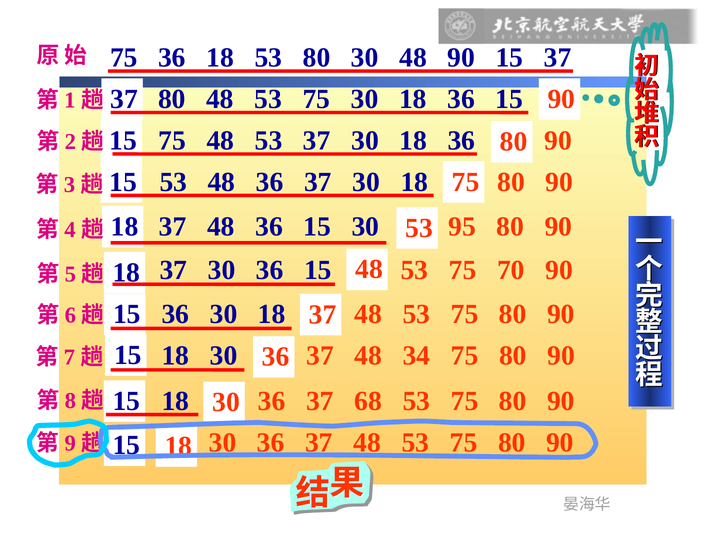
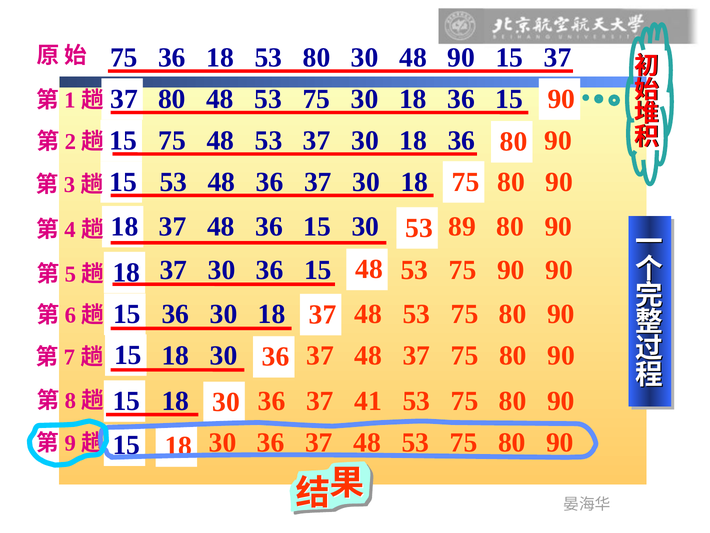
95: 95 -> 89 (462, 226)
75 70: 70 -> 90 (511, 270)
37 48 34: 34 -> 37 (416, 355)
68: 68 -> 41 (368, 401)
